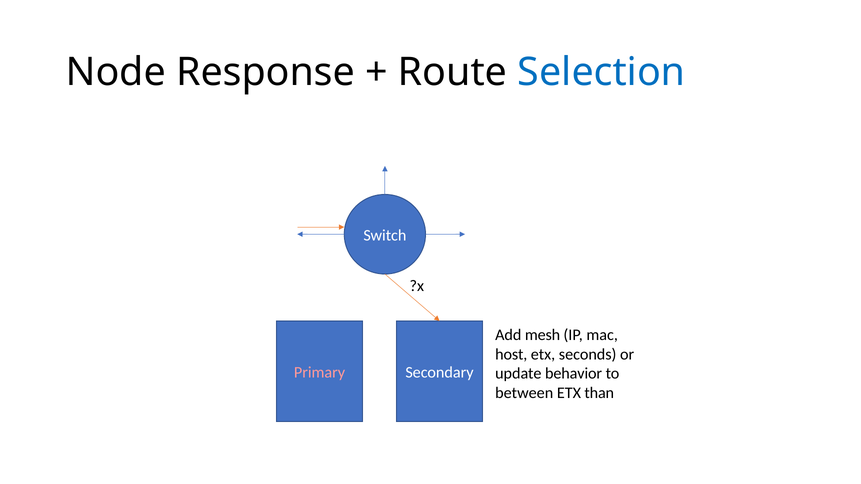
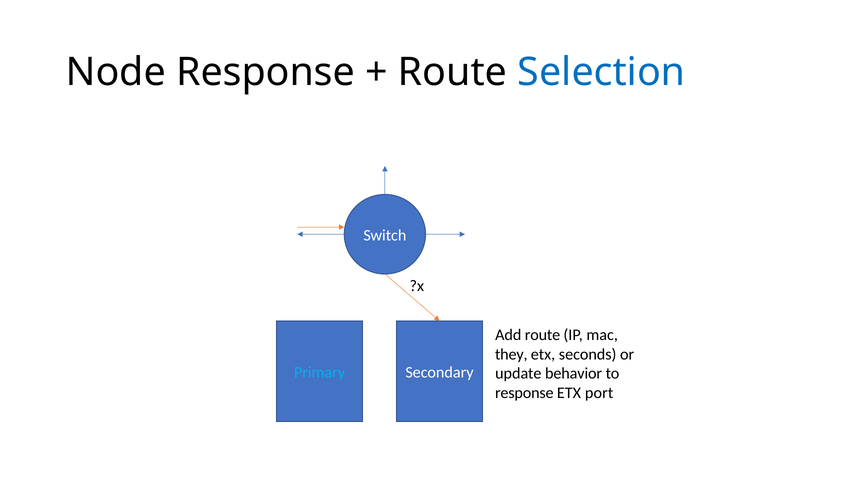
Add mesh: mesh -> route (543, 335)
host: host -> they (511, 355)
Primary colour: pink -> light blue (320, 373)
between: between -> response (524, 393)
than: than -> port (599, 393)
